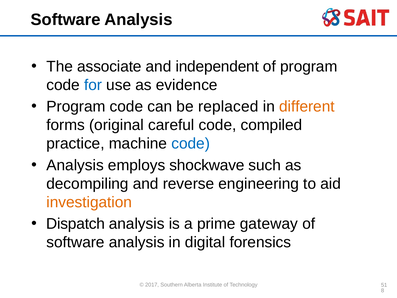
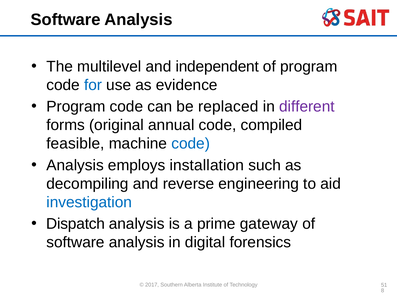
associate: associate -> multilevel (109, 66)
different colour: orange -> purple (307, 107)
careful: careful -> annual (171, 125)
practice: practice -> feasible (75, 144)
shockwave: shockwave -> installation (207, 165)
investigation colour: orange -> blue (89, 202)
